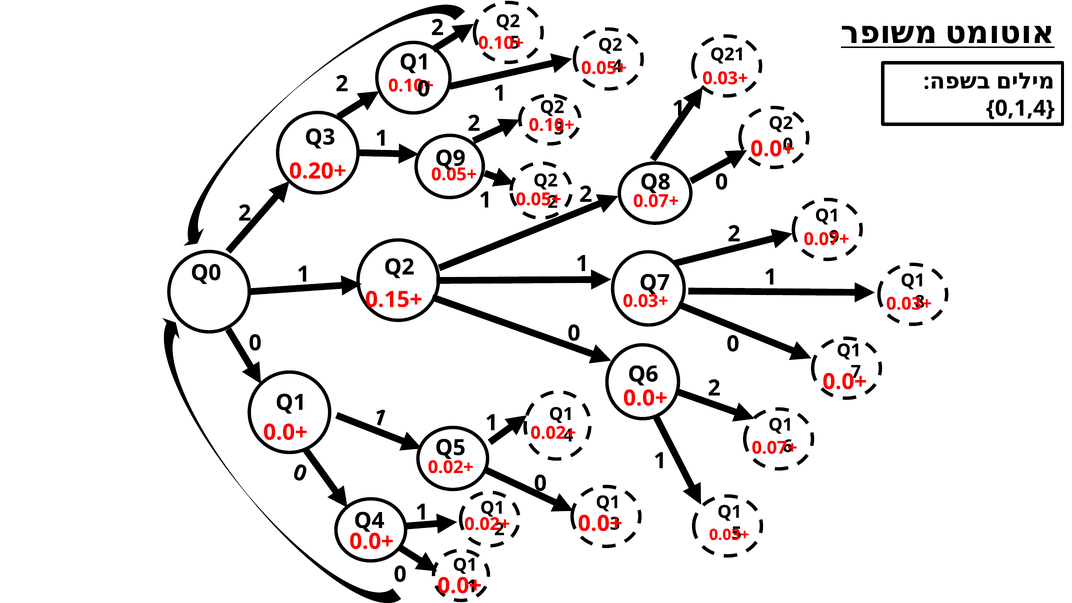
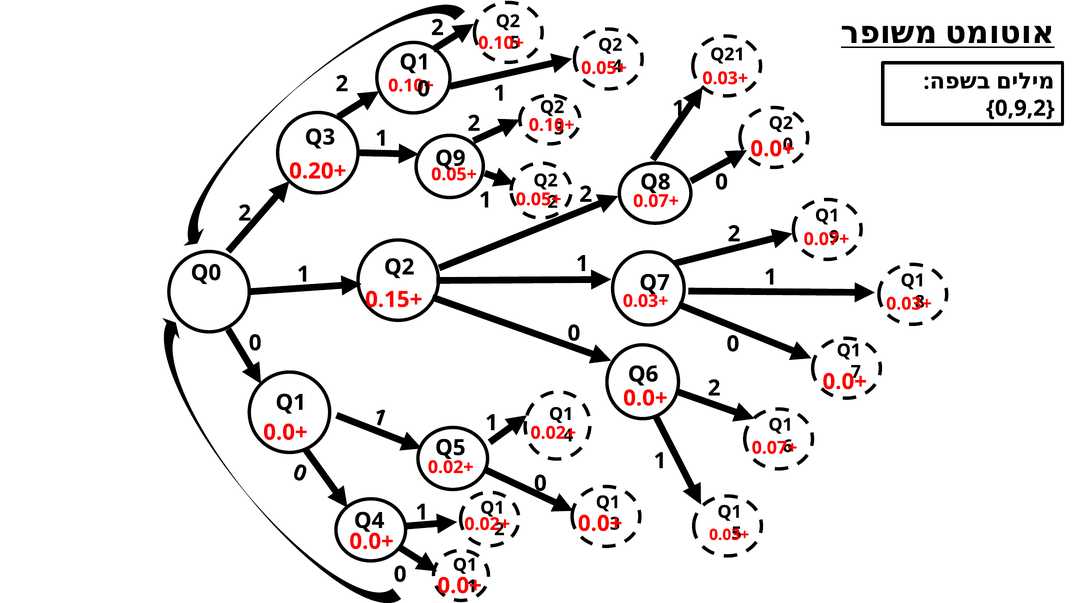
0,1,4: 0,1,4 -> 0,9,2 (1020, 108)
